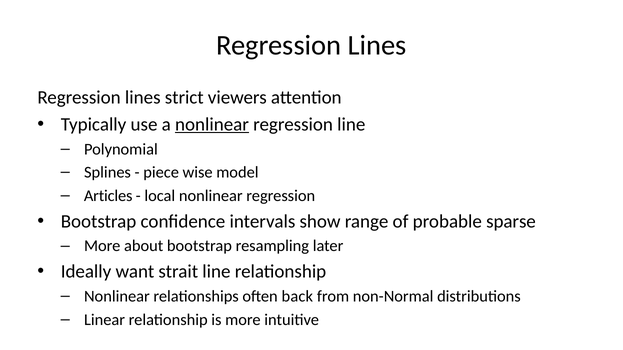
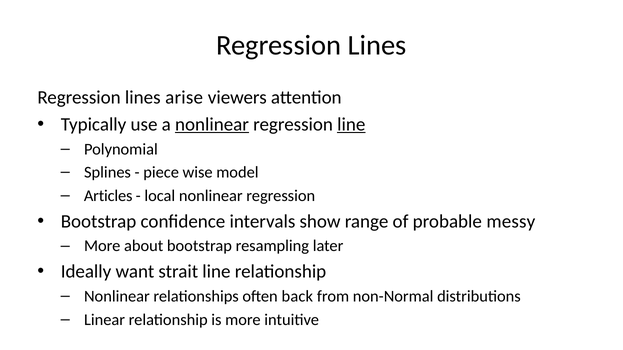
strict: strict -> arise (184, 98)
line underline: none -> present (351, 125)
sparse: sparse -> messy (511, 222)
